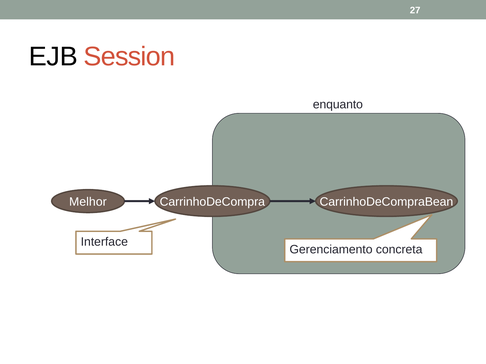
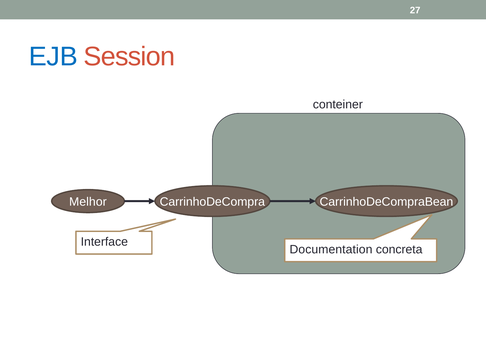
EJB colour: black -> blue (53, 57)
enquanto: enquanto -> conteiner (338, 105)
Gerenciamento: Gerenciamento -> Documentation (331, 250)
